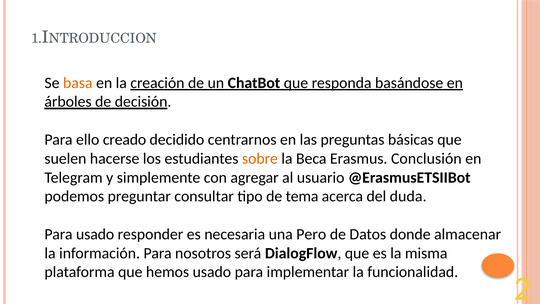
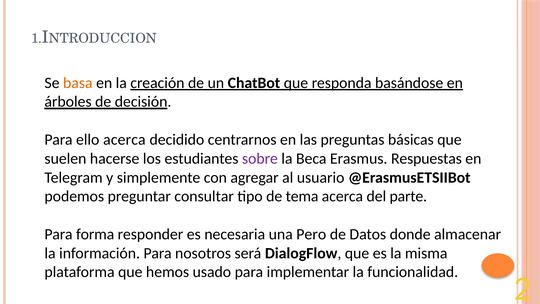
ello creado: creado -> acerca (124, 140)
sobre colour: orange -> purple (260, 158)
Conclusión: Conclusión -> Respuestas (426, 158)
duda: duda -> parte (408, 196)
Para usado: usado -> forma (95, 234)
